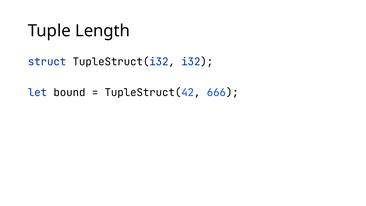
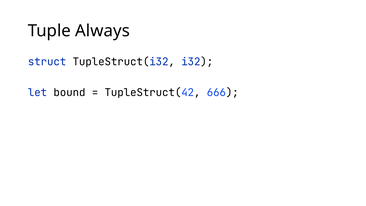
Length: Length -> Always (102, 31)
